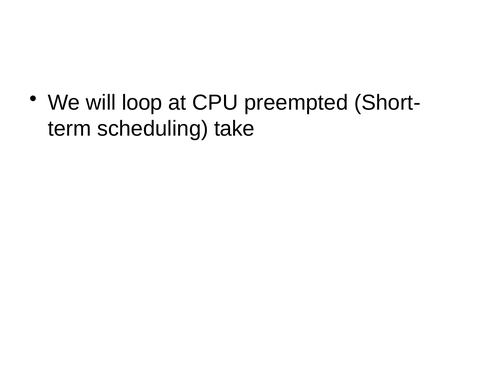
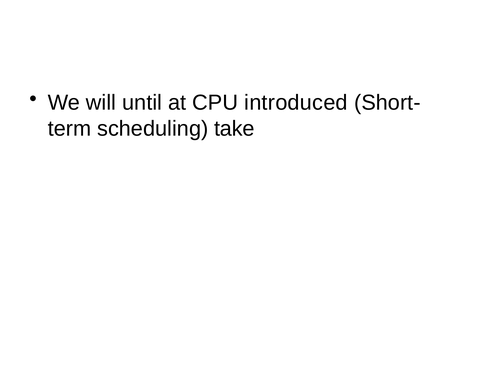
loop: loop -> until (142, 103)
preempted: preempted -> introduced (296, 103)
